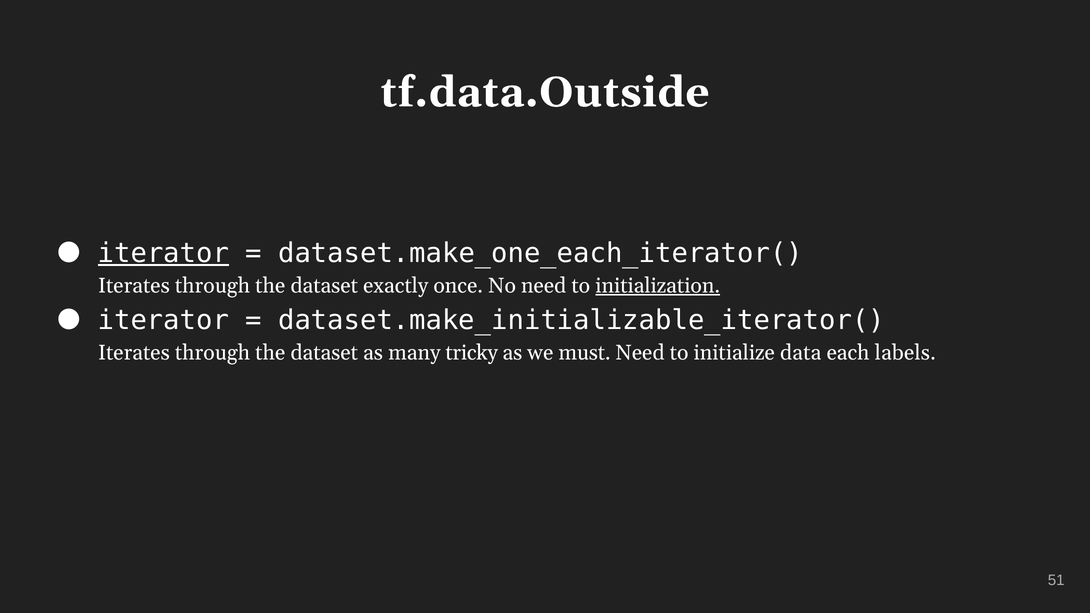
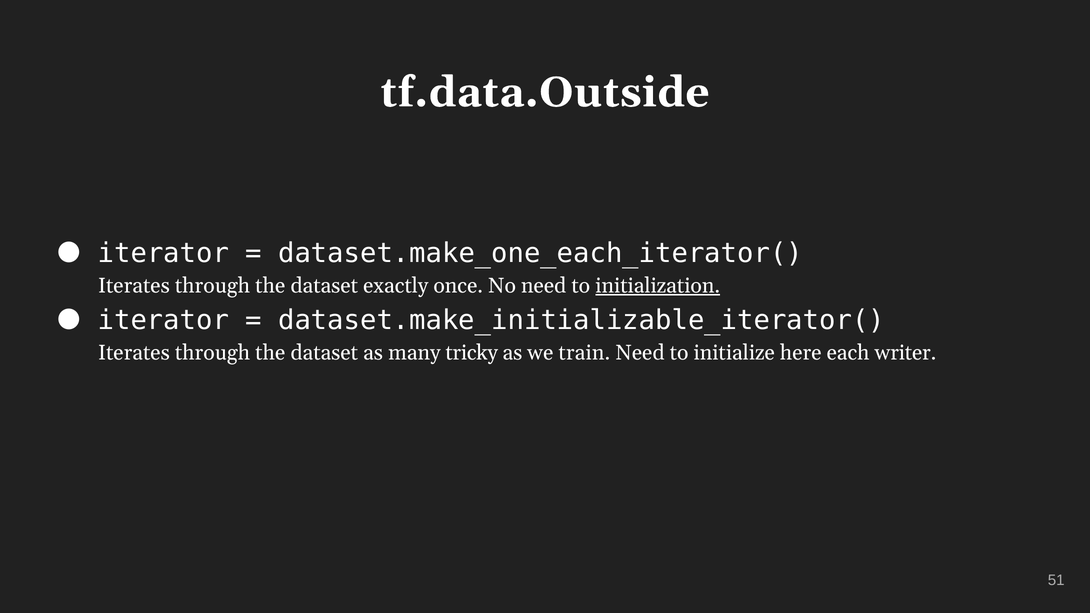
iterator underline: present -> none (163, 253)
must: must -> train (584, 353)
data: data -> here (801, 353)
labels: labels -> writer (906, 353)
